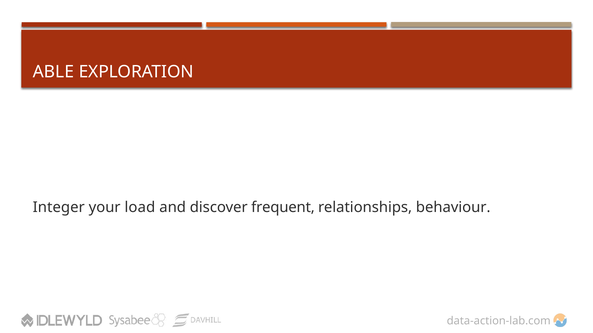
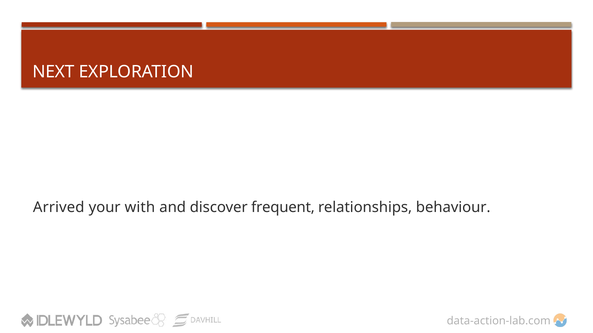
ABLE: ABLE -> NEXT (54, 72)
Integer: Integer -> Arrived (59, 208)
load: load -> with (140, 208)
